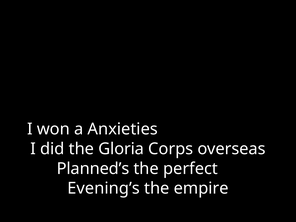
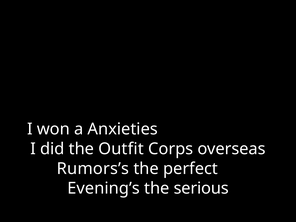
Gloria: Gloria -> Outfit (121, 149)
Planned’s: Planned’s -> Rumors’s (93, 169)
empire: empire -> serious (201, 188)
